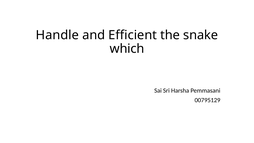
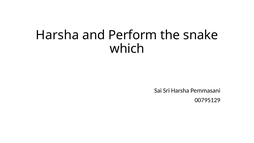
Handle: Handle -> Harsha (57, 35)
Efficient: Efficient -> Perform (133, 35)
